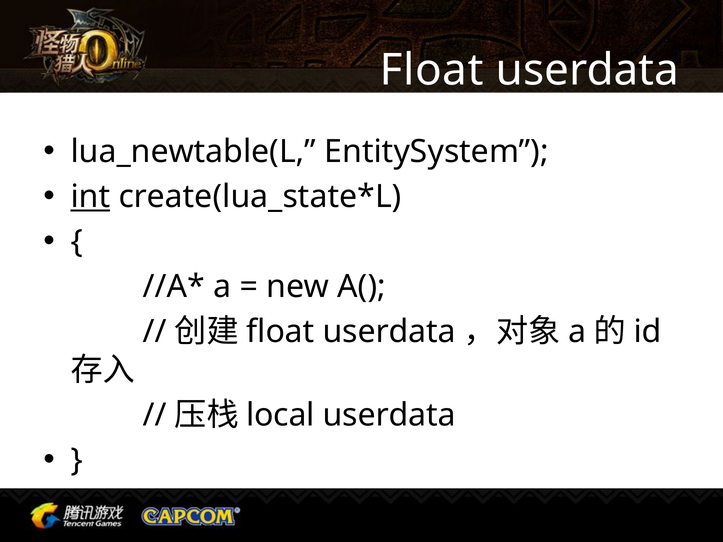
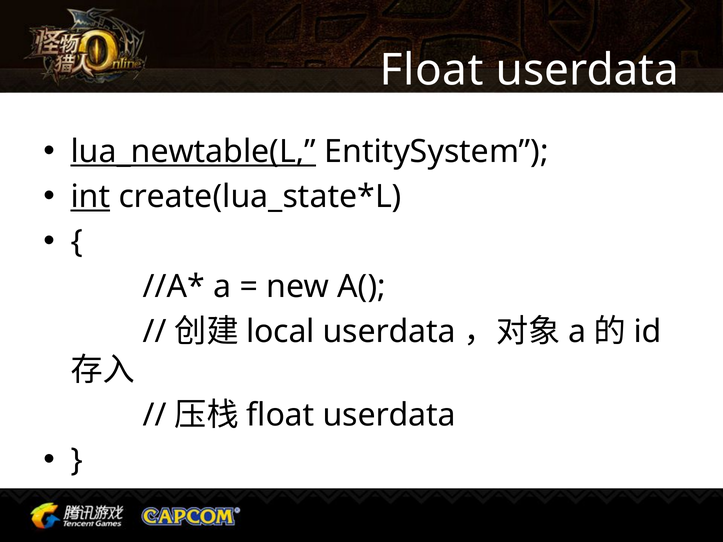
lua_newtable(L underline: none -> present (193, 152)
float: float -> local (280, 332)
local: local -> float (280, 415)
